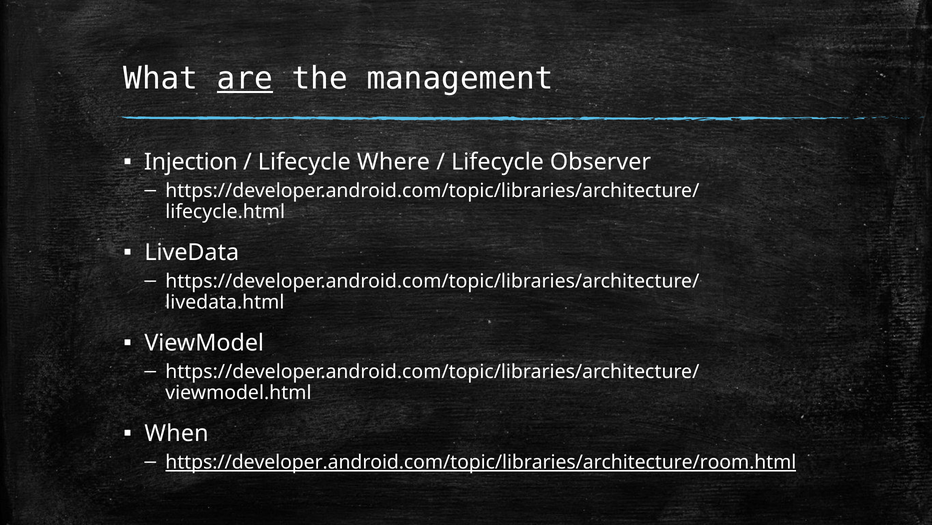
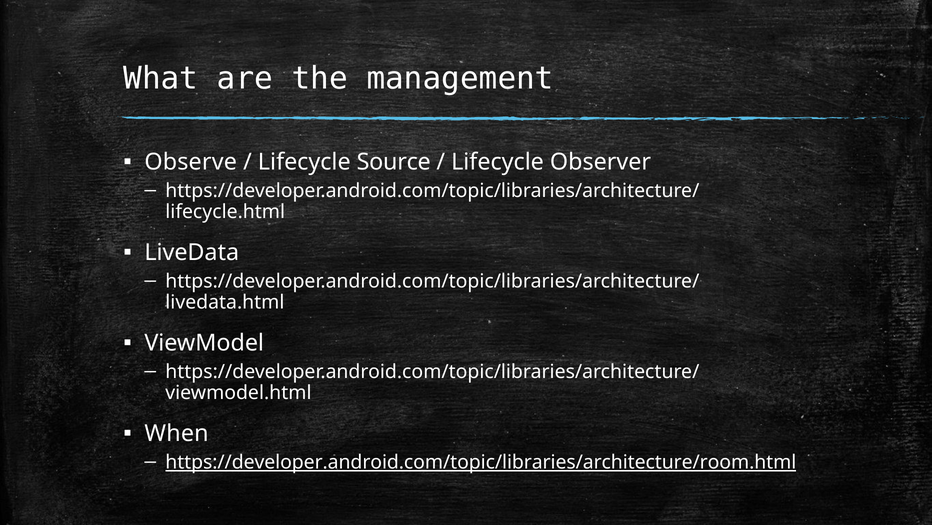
are underline: present -> none (245, 79)
Injection: Injection -> Observe (191, 162)
Where: Where -> Source (394, 162)
